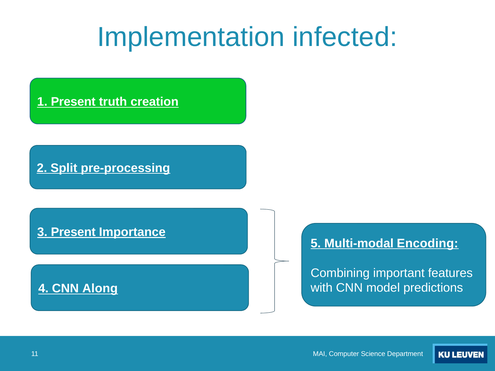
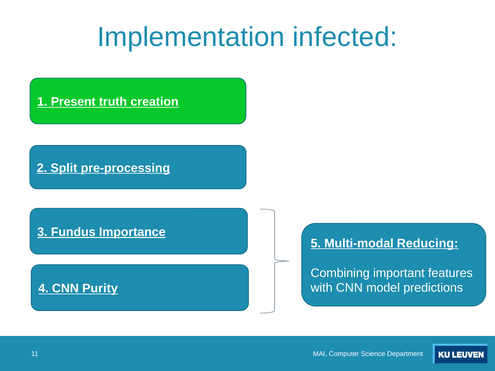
3 Present: Present -> Fundus (73, 232)
Encoding: Encoding -> Reducing (428, 243)
Along: Along -> Purity (100, 289)
